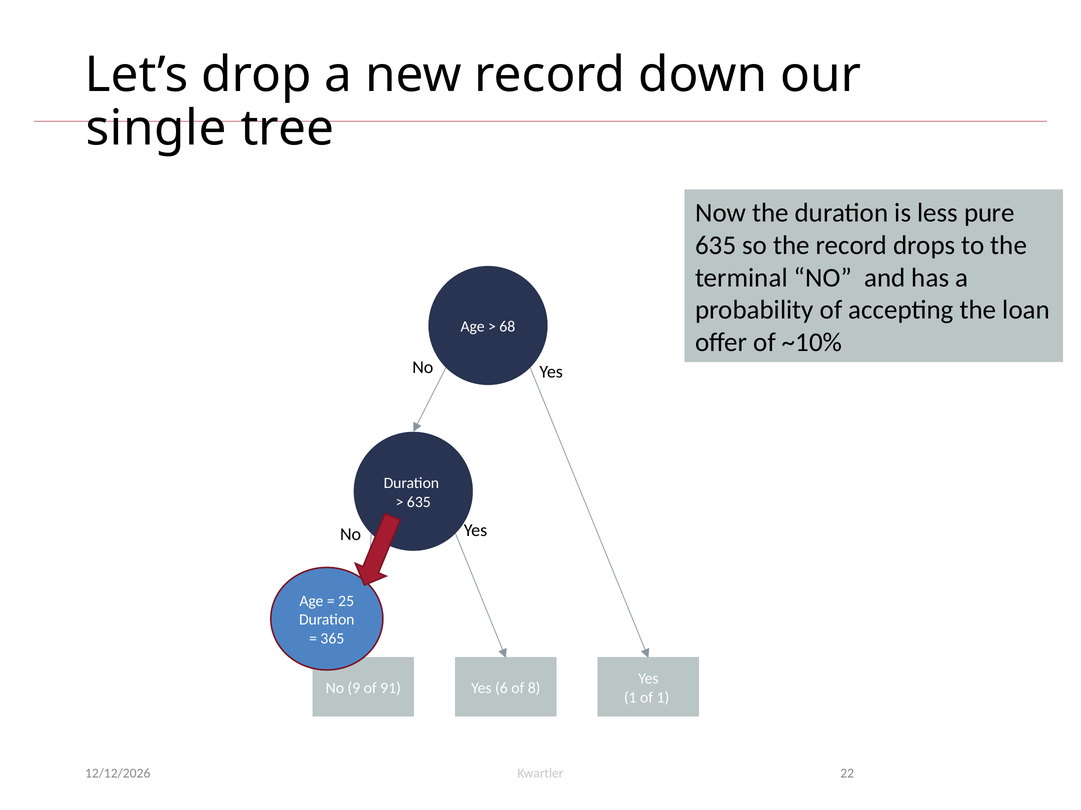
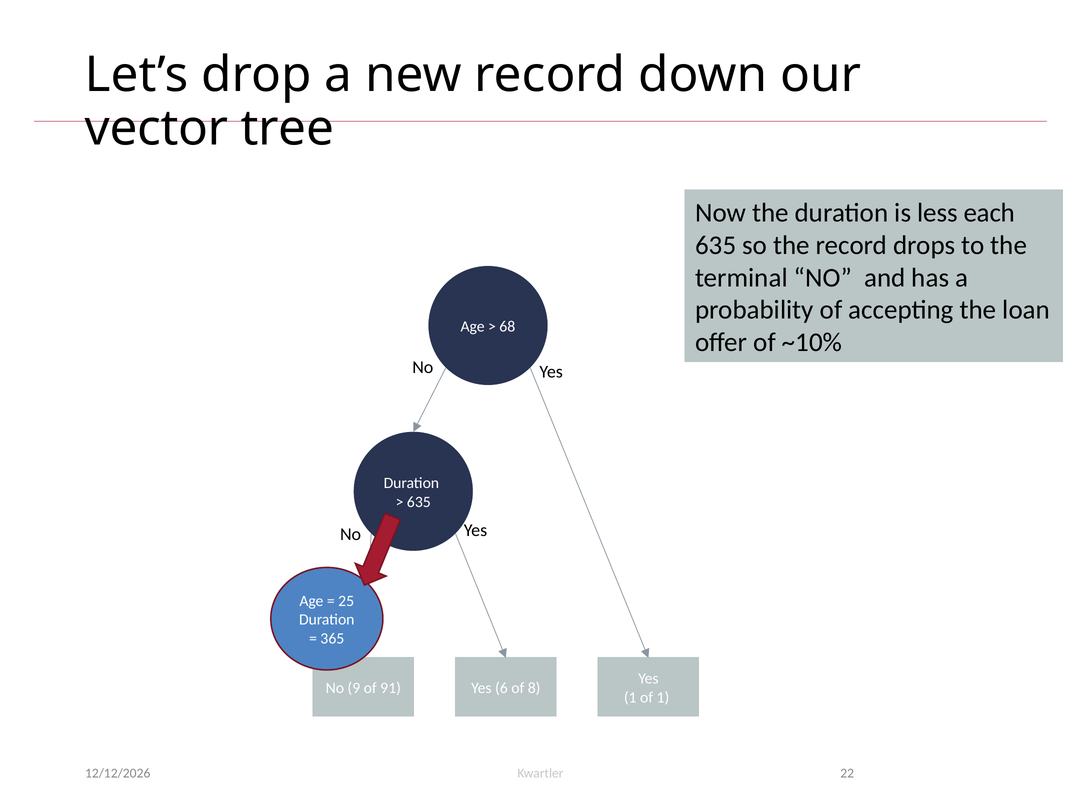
single: single -> vector (157, 128)
pure: pure -> each (989, 213)
